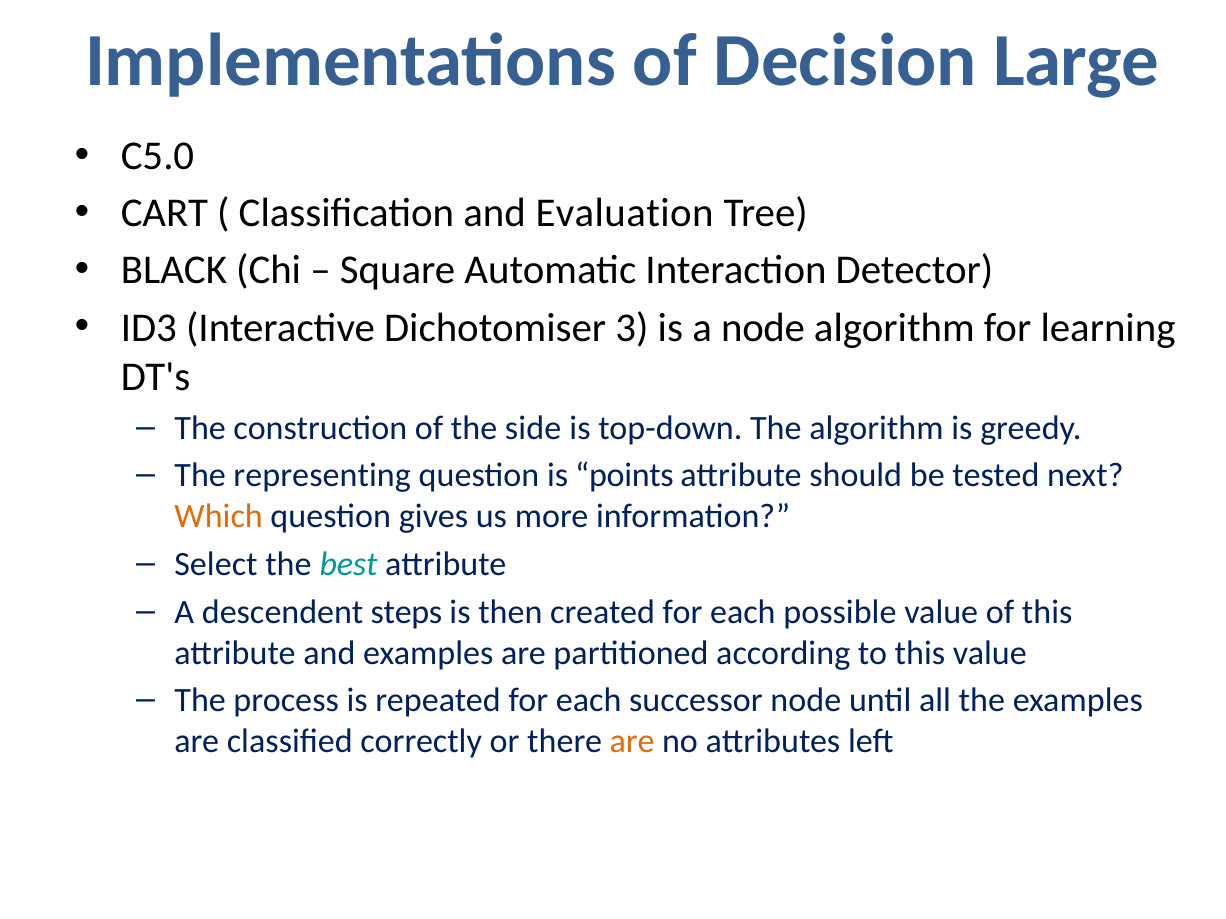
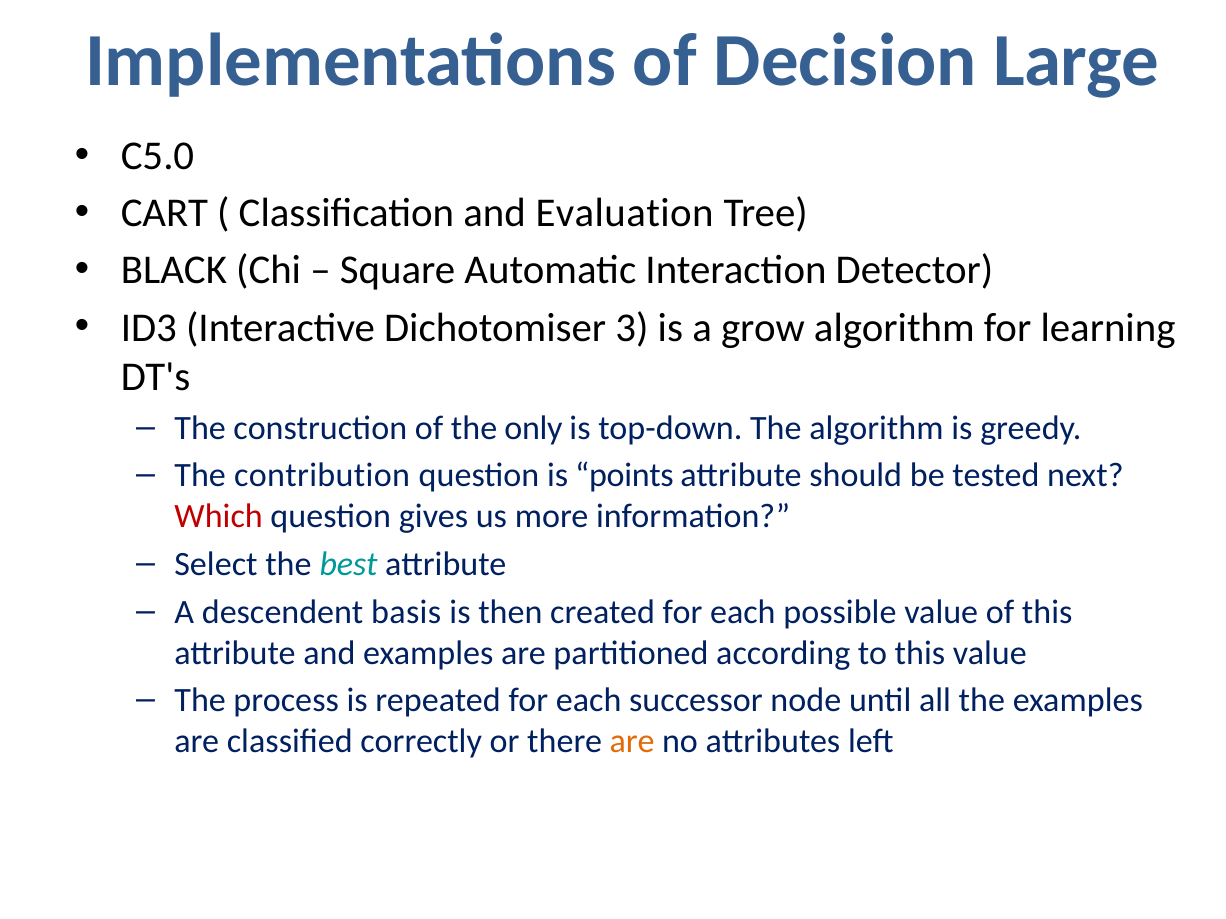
a node: node -> grow (763, 328)
side: side -> only (533, 428)
representing: representing -> contribution (322, 476)
Which colour: orange -> red (219, 517)
steps: steps -> basis (406, 612)
